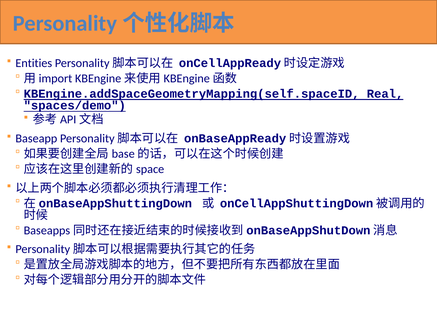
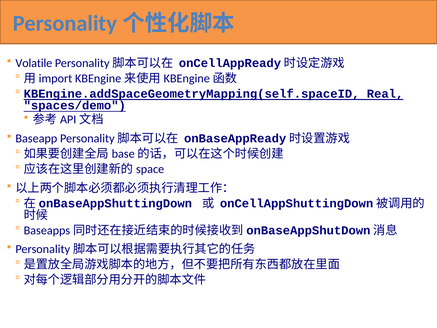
Entities: Entities -> Volatile (34, 63)
